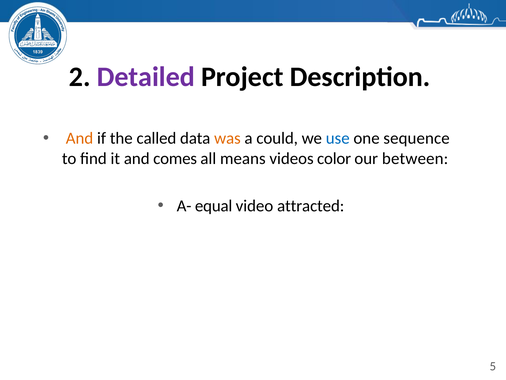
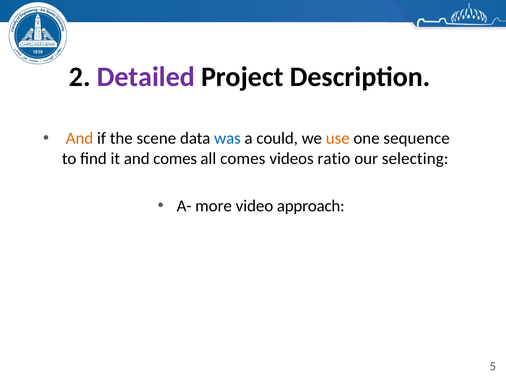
called: called -> scene (156, 138)
was colour: orange -> blue (227, 138)
use colour: blue -> orange (338, 138)
all means: means -> comes (243, 158)
color: color -> ratio (334, 158)
between: between -> selecting (415, 158)
equal: equal -> more (214, 206)
attracted: attracted -> approach (311, 206)
